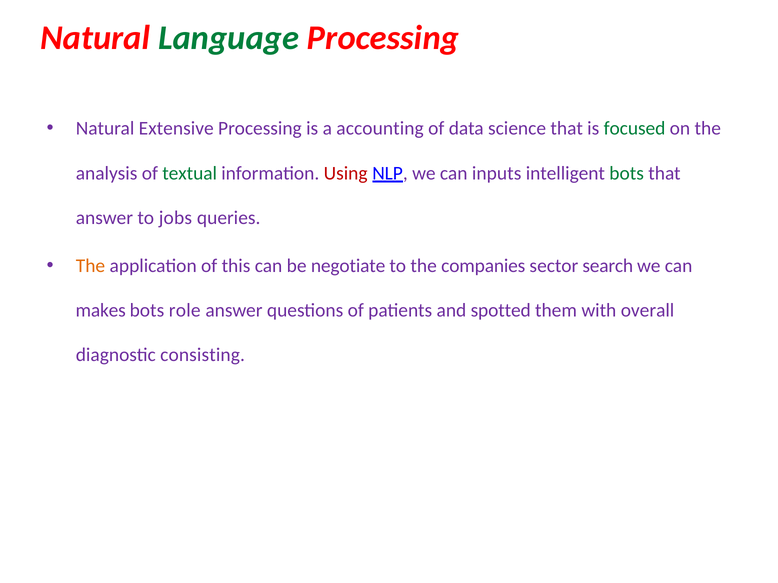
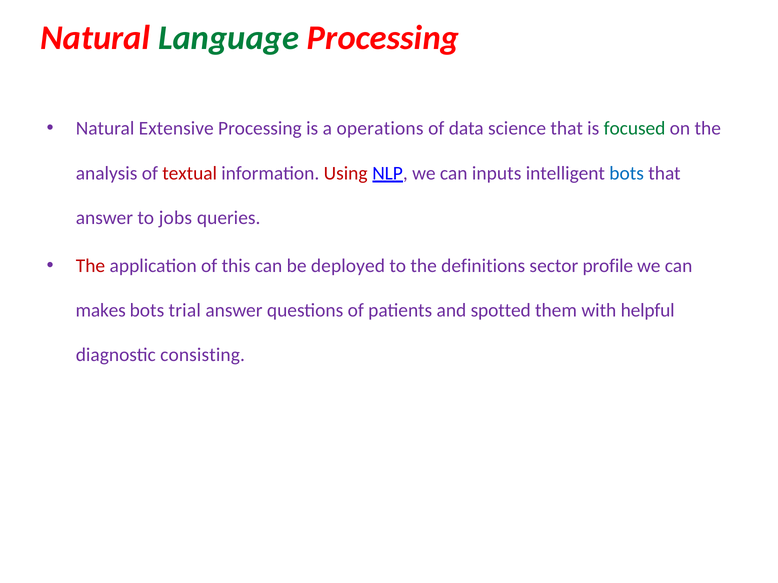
accounting: accounting -> operations (380, 129)
textual colour: green -> red (190, 173)
bots colour: green -> blue (627, 173)
The colour: orange -> red (91, 266)
negotiate: negotiate -> deployed (348, 266)
companies: companies -> definitions (483, 266)
search: search -> profile (608, 266)
role: role -> trial (185, 311)
overall: overall -> helpful (648, 311)
